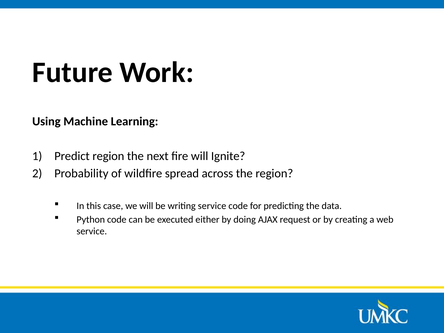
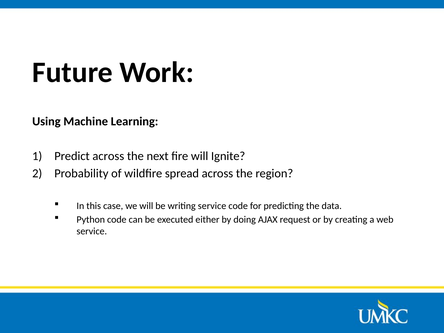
Predict region: region -> across (108, 156)
